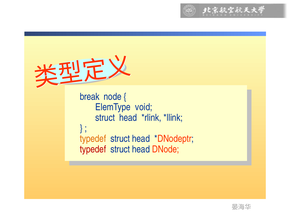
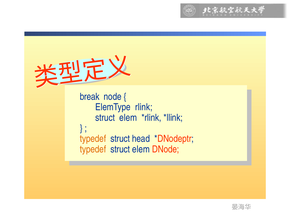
void: void -> rlink (144, 107)
head: head -> elem (128, 118)
typedef colour: red -> orange (93, 149)
head: head -> elem (141, 149)
